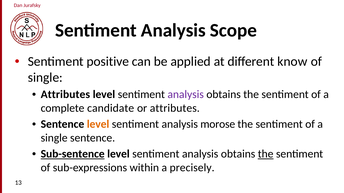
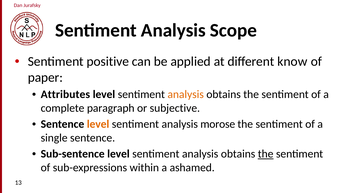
single: single -> paper (45, 78)
analysis colour: purple -> orange (186, 95)
candidate: candidate -> paragraph (111, 108)
or attributes: attributes -> subjective (175, 108)
Sub-sentence underline: present -> none (73, 154)
precisely: precisely -> ashamed (192, 168)
